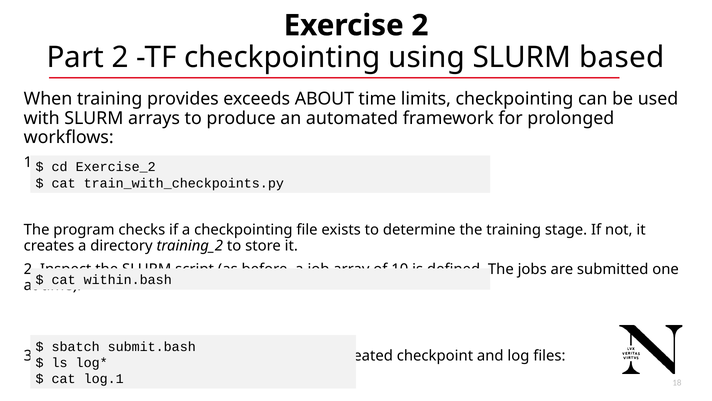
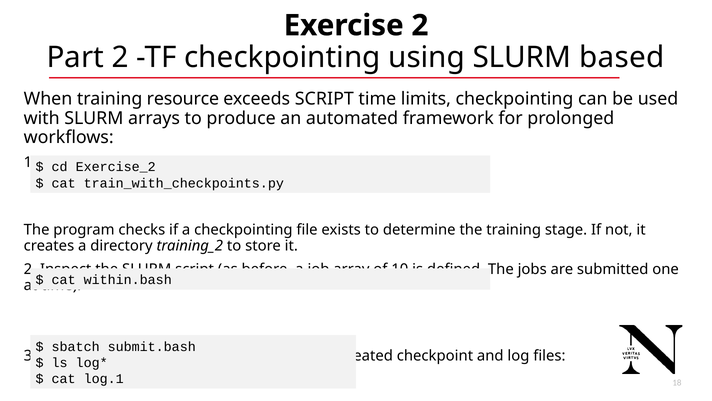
provides: provides -> resource (183, 99)
exceeds ABOUT: ABOUT -> SCRIPT (324, 99)
